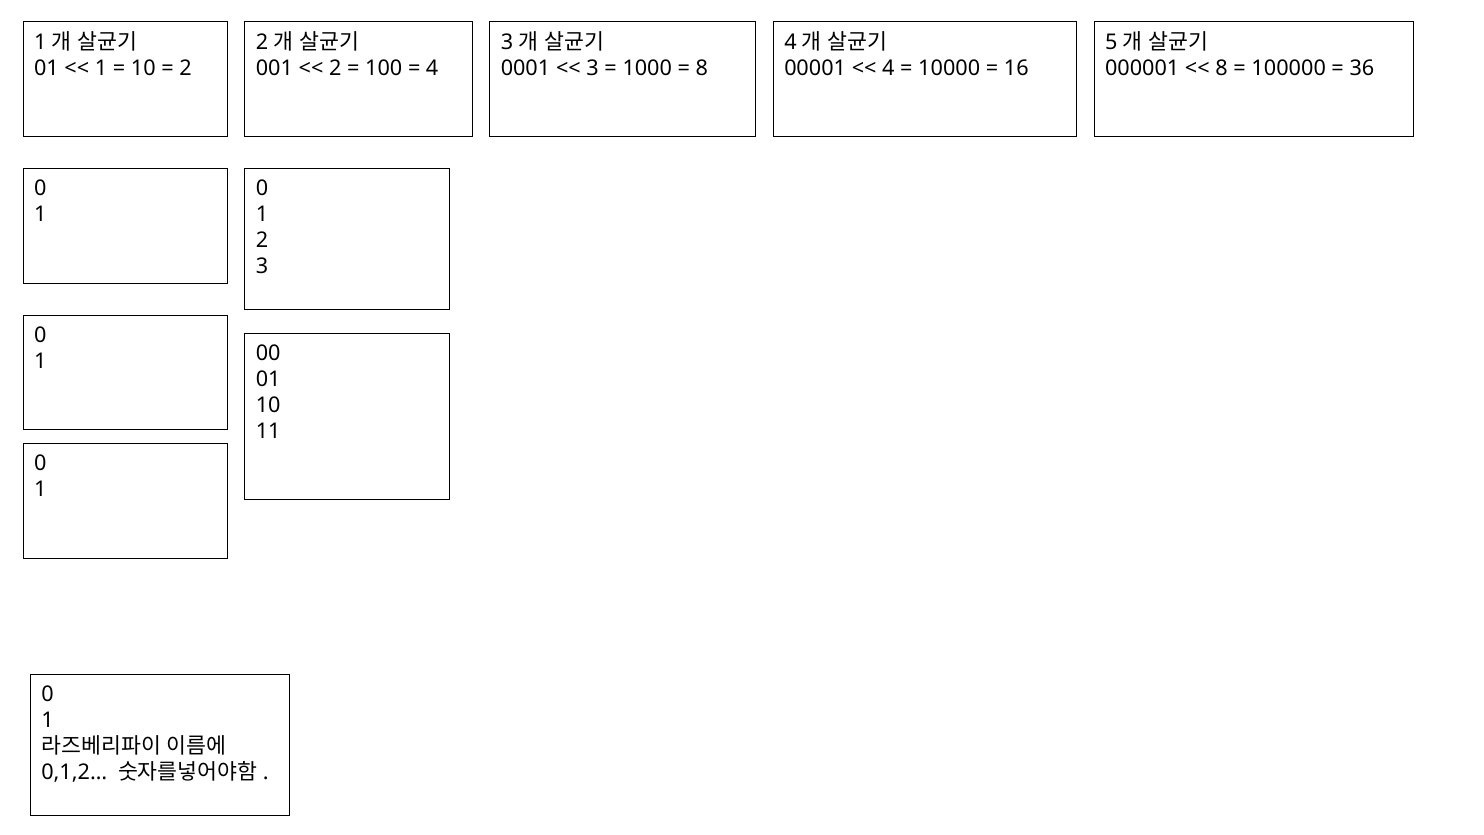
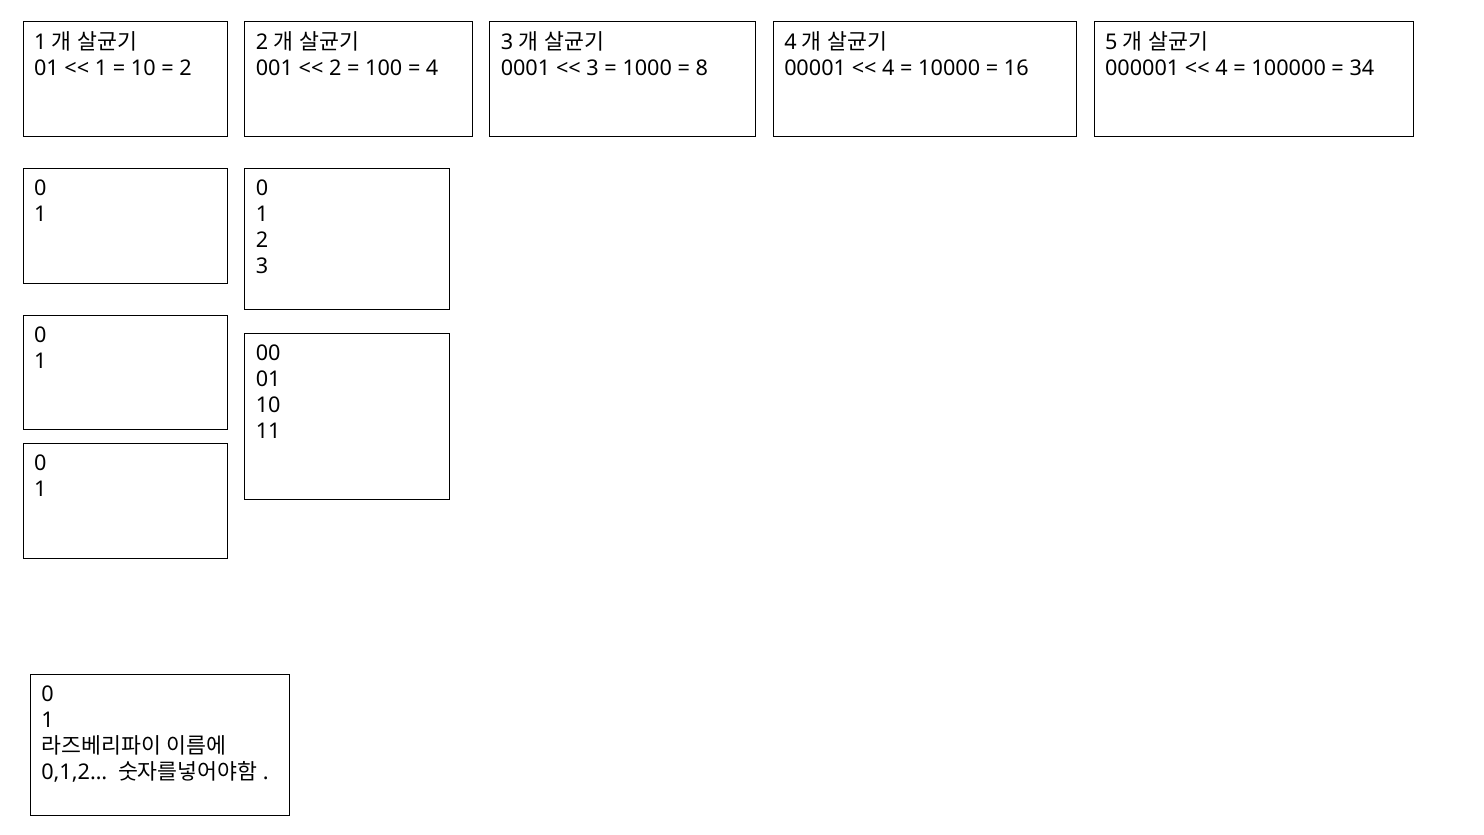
8: 8 -> 4 (1222, 68)
36: 36 -> 34 (1362, 68)
